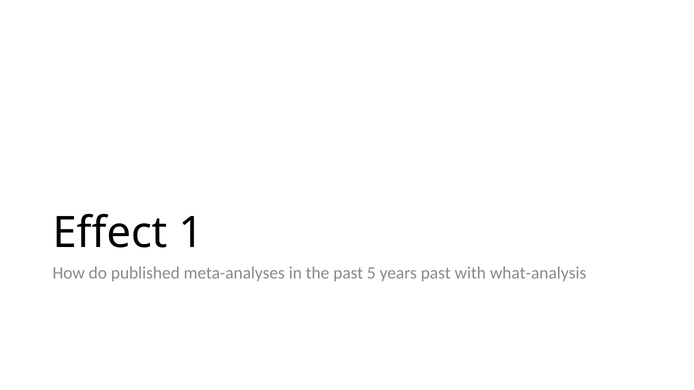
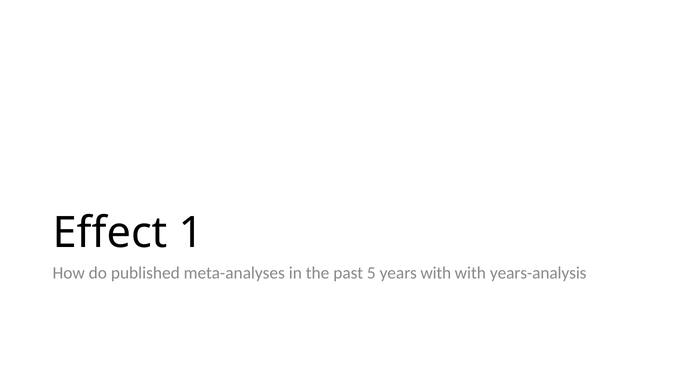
years past: past -> with (436, 273)
what-analysis: what-analysis -> years-analysis (538, 273)
